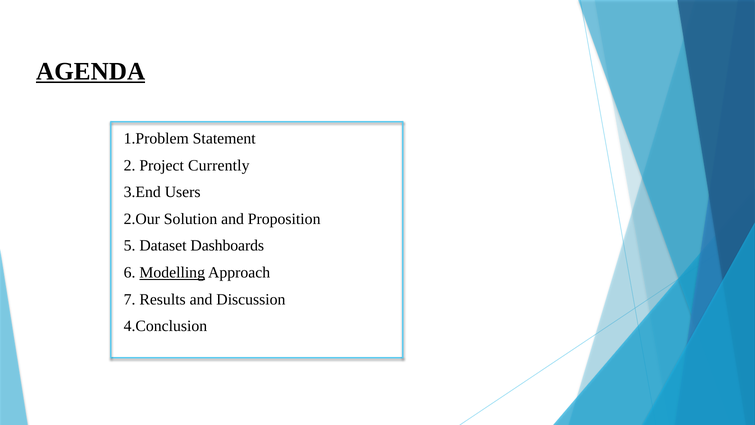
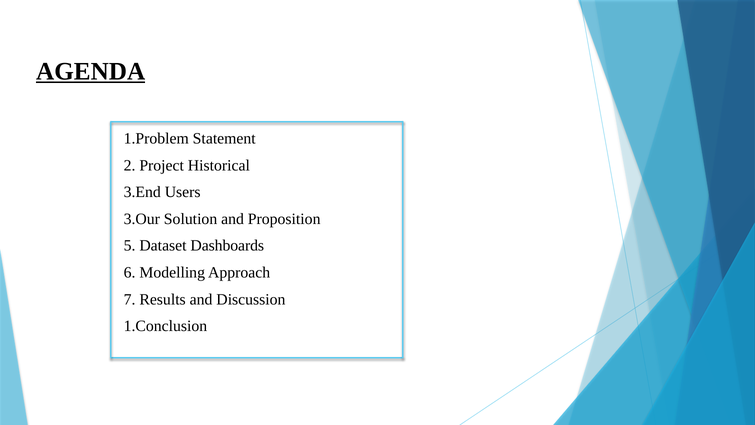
Currently: Currently -> Historical (219, 165)
2.Our: 2.Our -> 3.Our (142, 219)
Modelling underline: present -> none (172, 272)
4.Conclusion: 4.Conclusion -> 1.Conclusion (165, 326)
